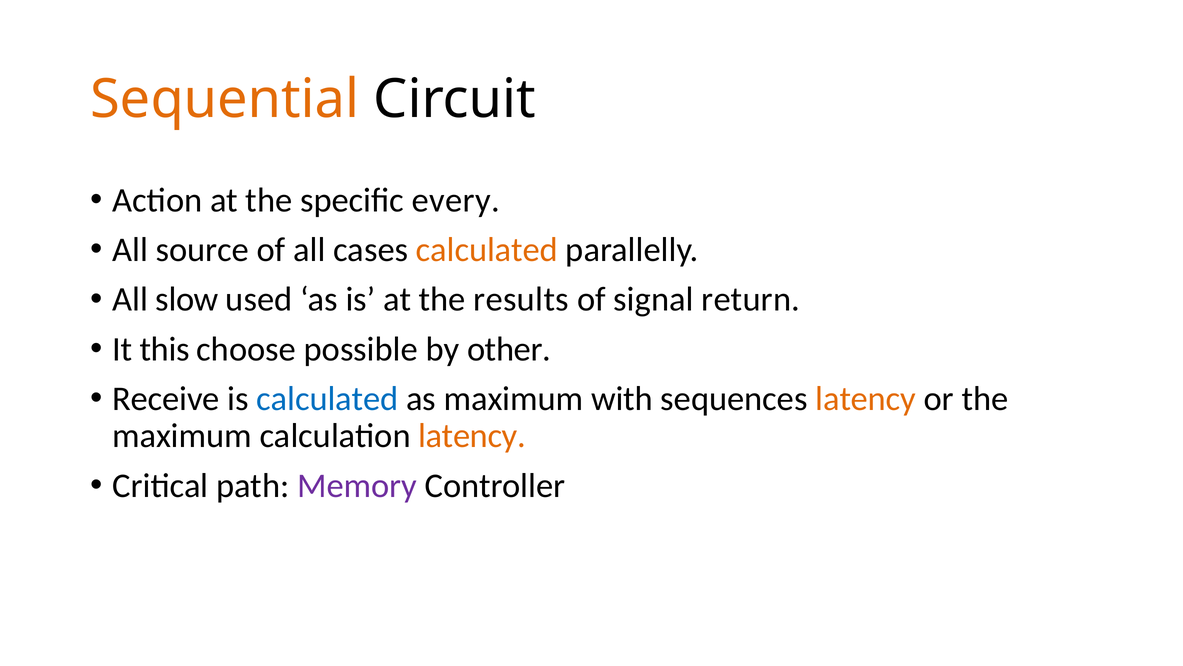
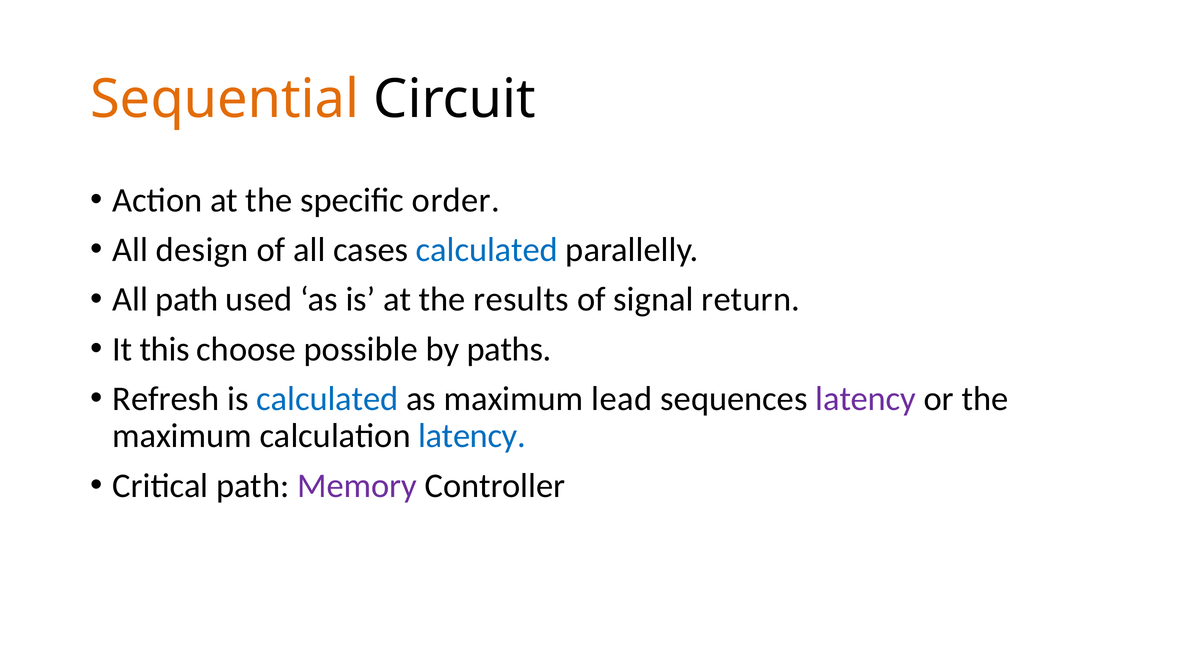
every: every -> order (456, 200)
source: source -> design (202, 250)
calculated colour: orange -> blue (487, 250)
All slow: slow -> path (187, 299)
other: other -> paths (509, 349)
Receive: Receive -> Refresh (166, 398)
with: with -> lead (622, 398)
latency colour: orange -> purple (866, 398)
latency colour: orange -> blue (472, 436)
